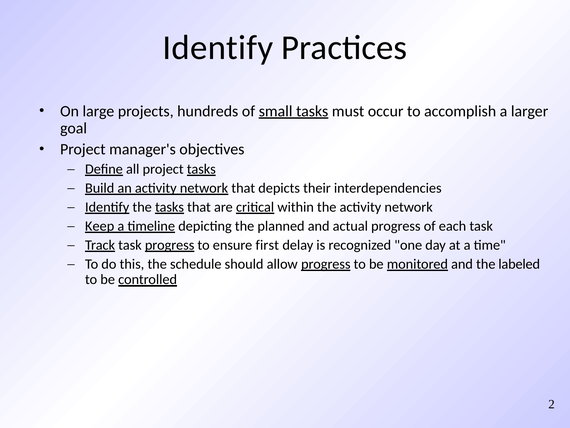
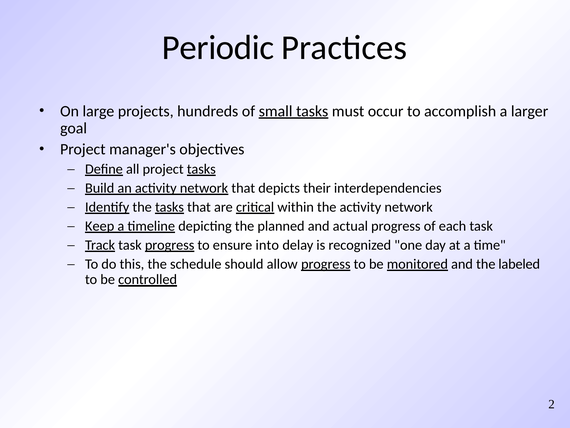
Identify: Identify -> Periodic (218, 48)
first: first -> into (267, 245)
